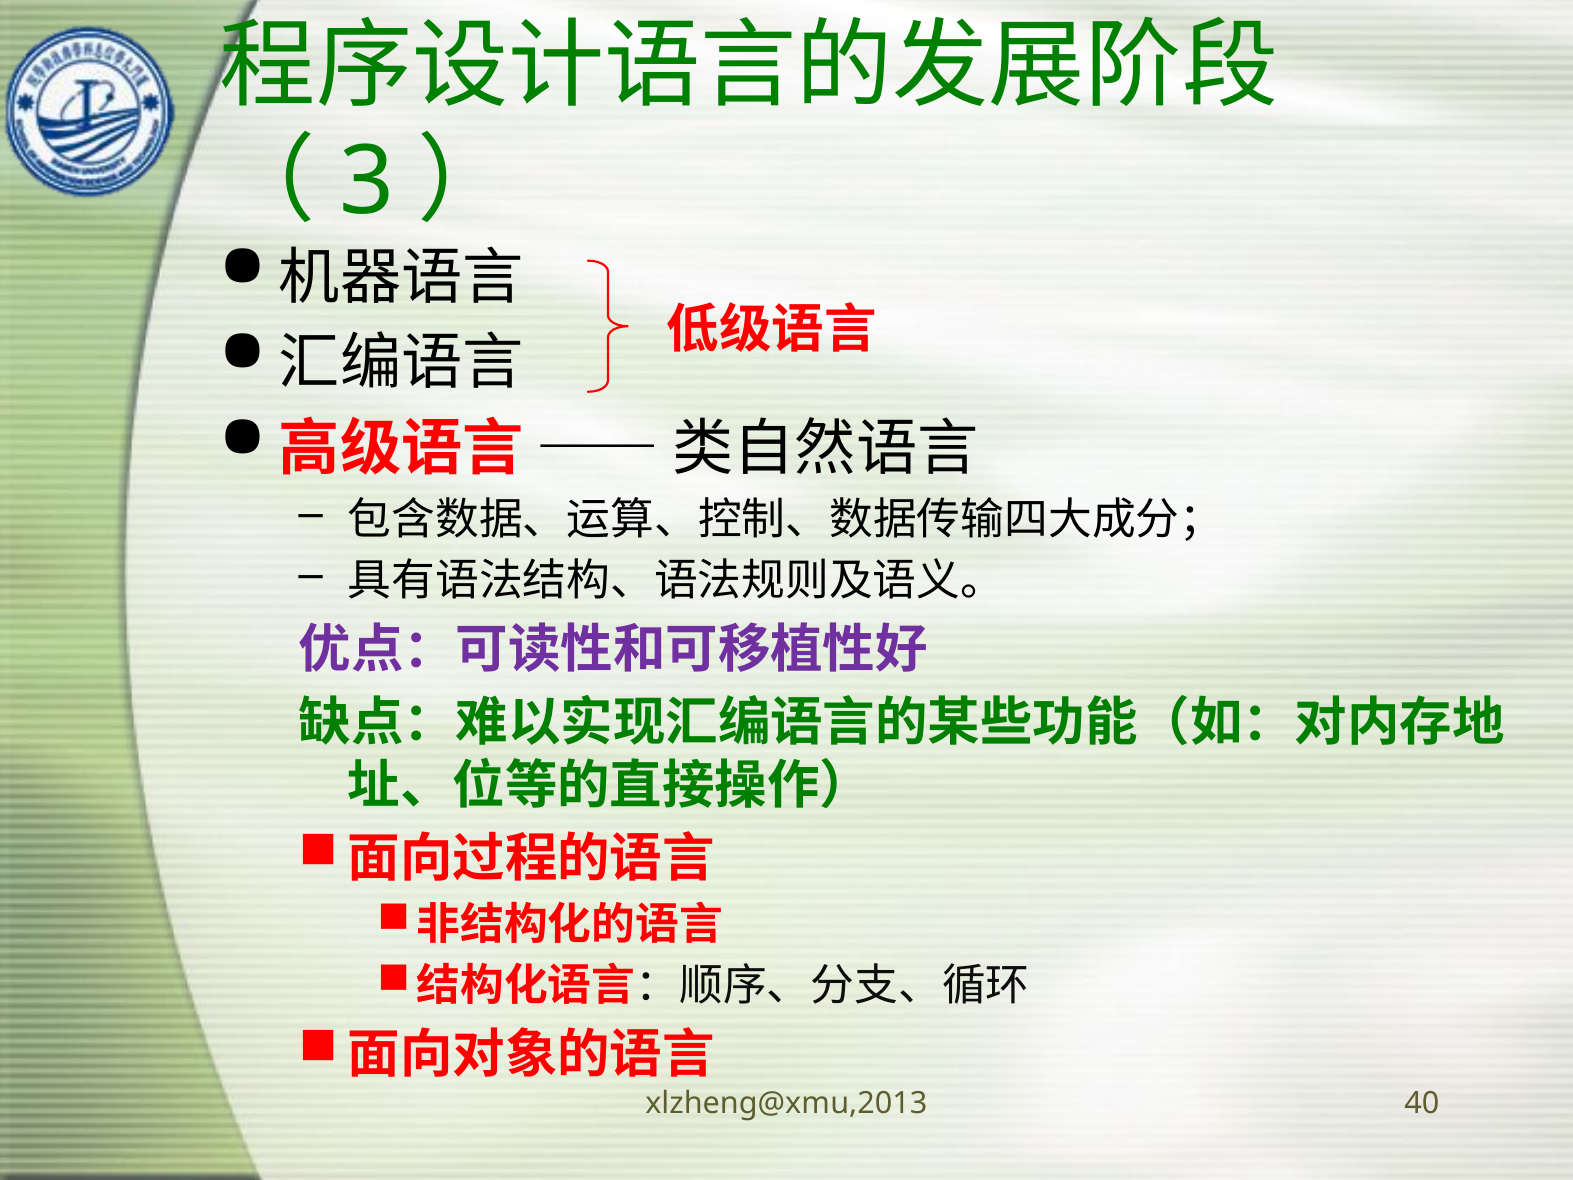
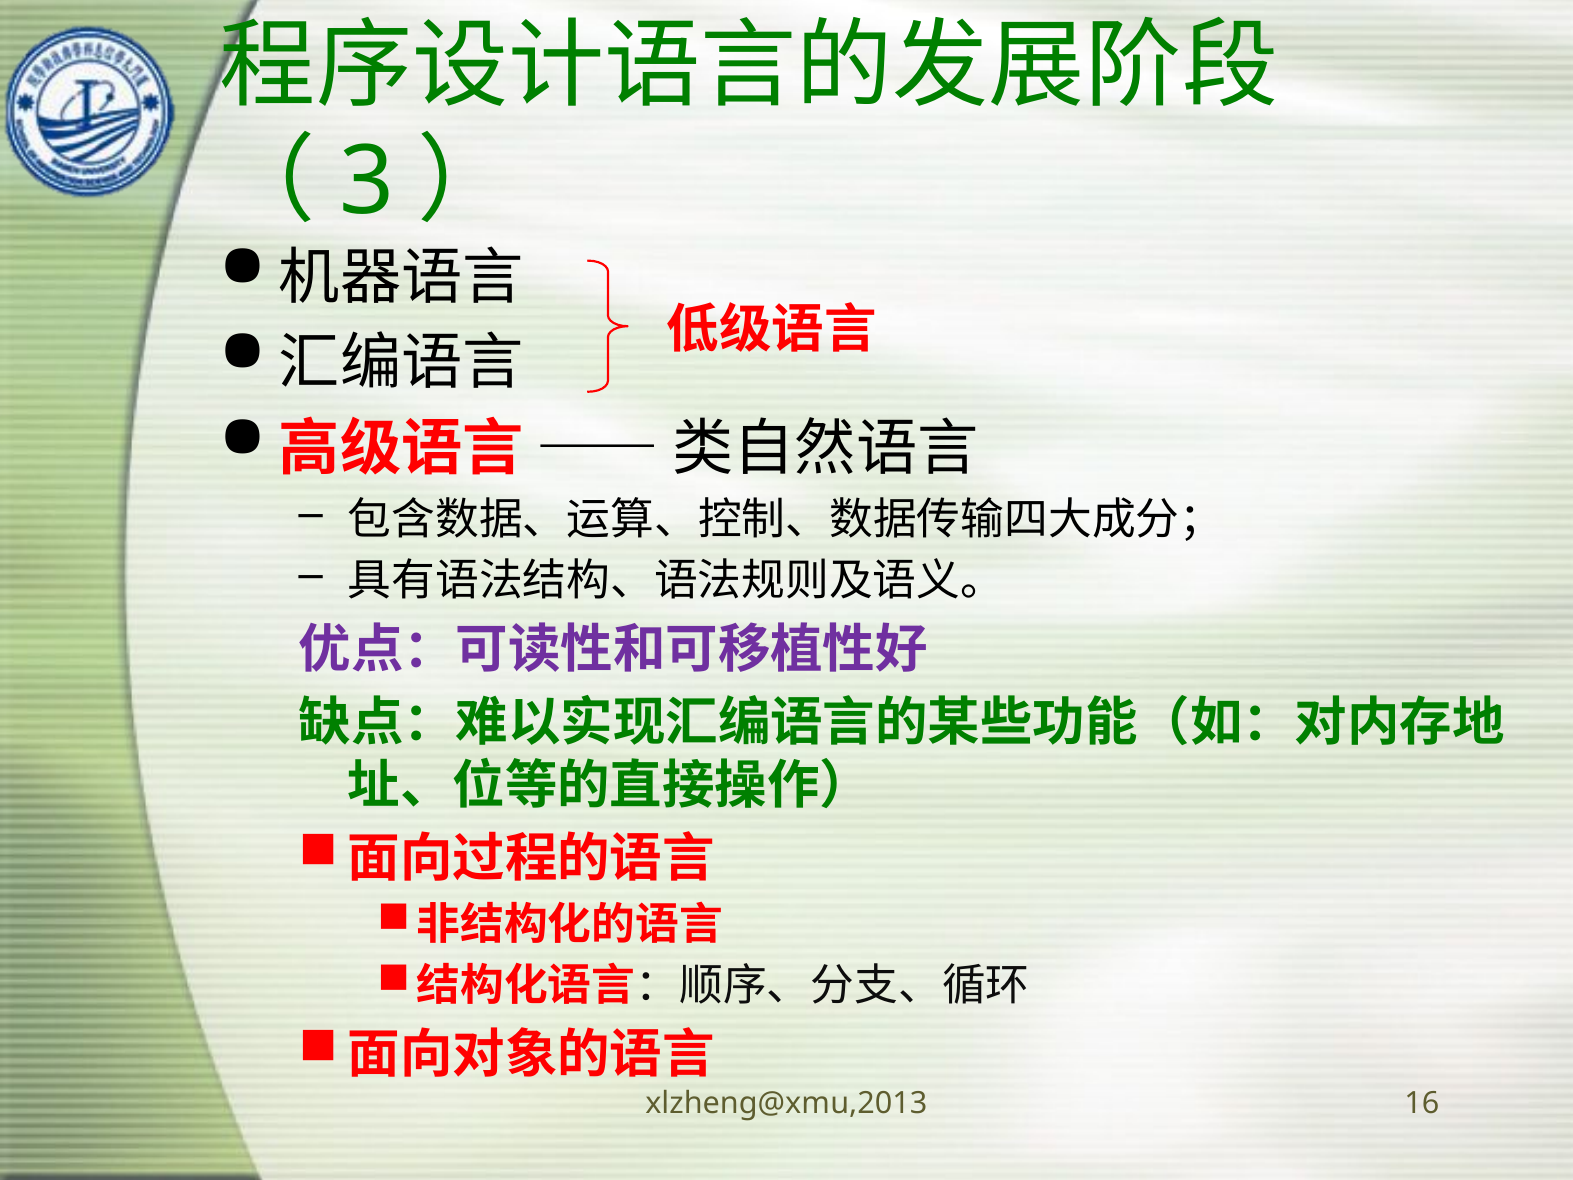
40: 40 -> 16 (1422, 1103)
